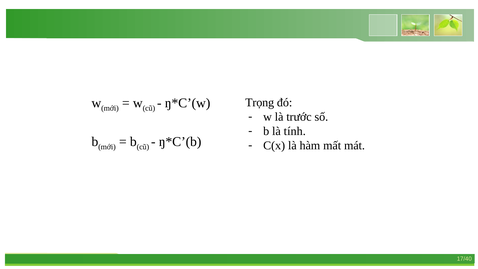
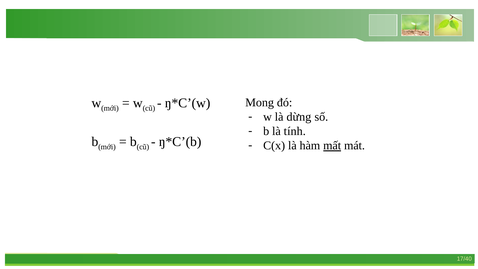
Trọng: Trọng -> Mong (260, 103)
trước: trước -> dừng (299, 117)
mất underline: none -> present (332, 146)
